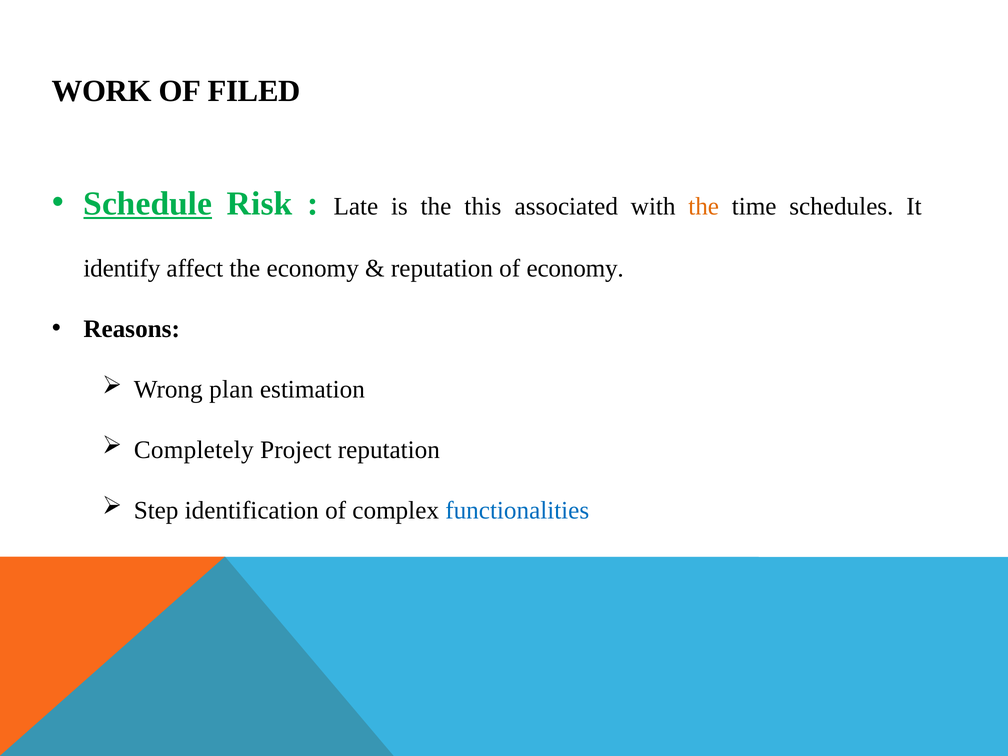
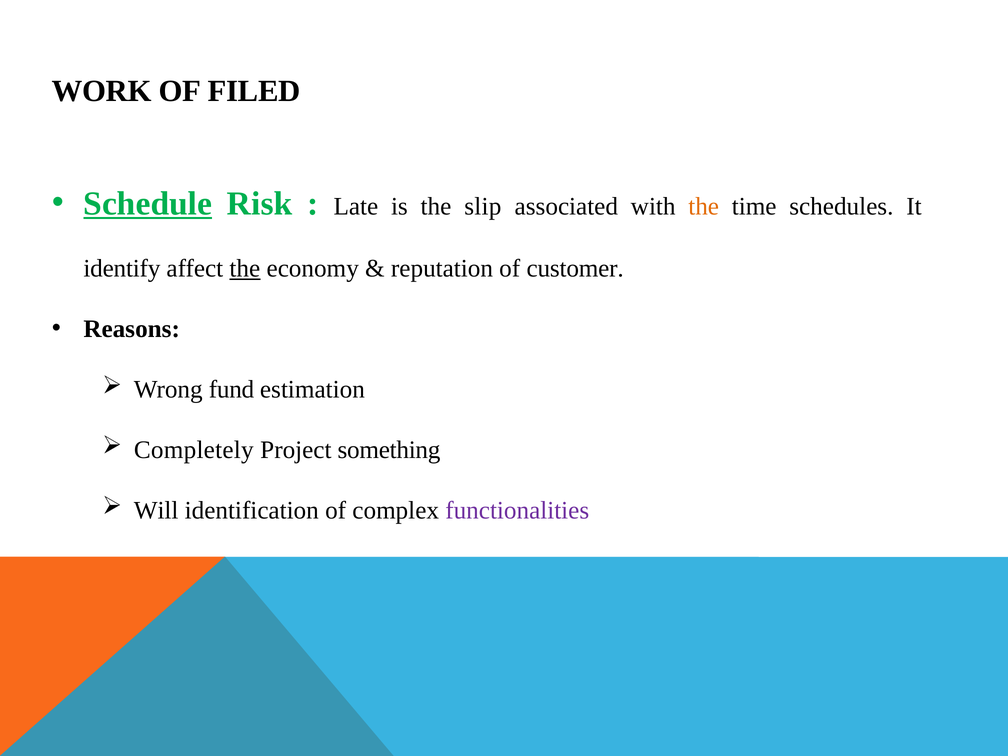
this: this -> slip (483, 206)
the underline: none -> present (245, 268)
of economy: economy -> customer (575, 268)
plan: plan -> fund (232, 389)
Project reputation: reputation -> something (389, 450)
Step: Step -> Will (156, 510)
functionalities colour: blue -> purple (517, 510)
